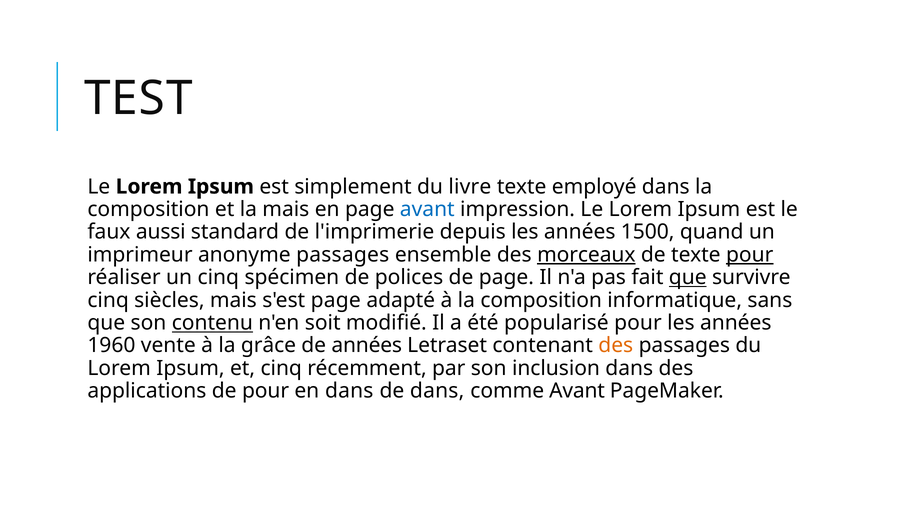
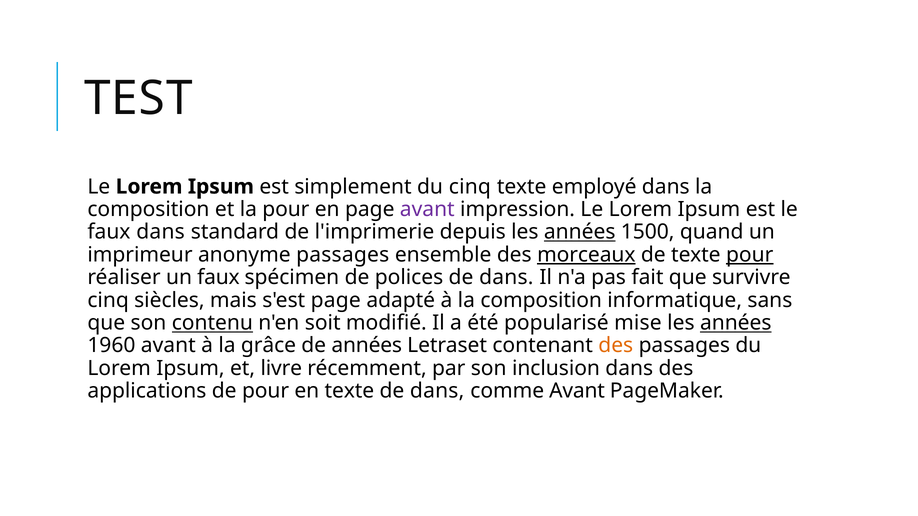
du livre: livre -> cinq (470, 187)
la mais: mais -> pour (286, 209)
avant colour: blue -> purple (427, 209)
faux aussi: aussi -> dans (161, 232)
années underline: none -> present (580, 232)
un cinq: cinq -> faux (218, 278)
polices de page: page -> dans (506, 278)
que underline: present -> none (688, 278)
popularisé pour: pour -> mise (638, 323)
années underline: none -> present (736, 323)
1960 vente: vente -> avant (168, 346)
et cinq: cinq -> livre (281, 369)
en dans: dans -> texte (349, 391)
